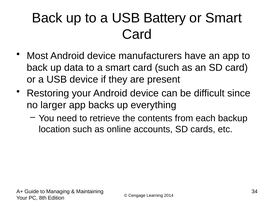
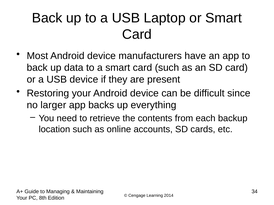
Battery: Battery -> Laptop (165, 18)
